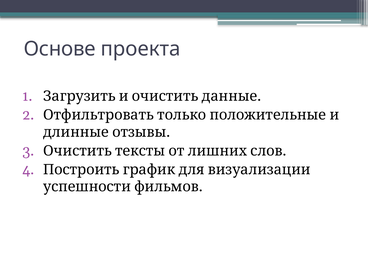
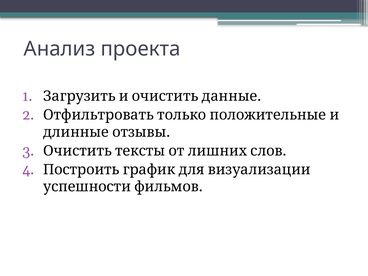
Основе: Основе -> Анализ (60, 49)
